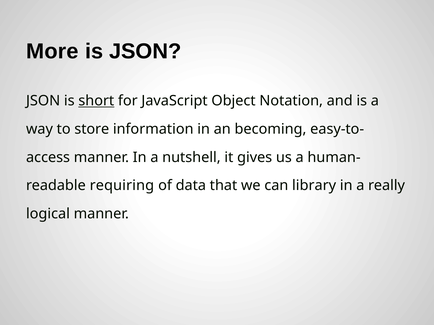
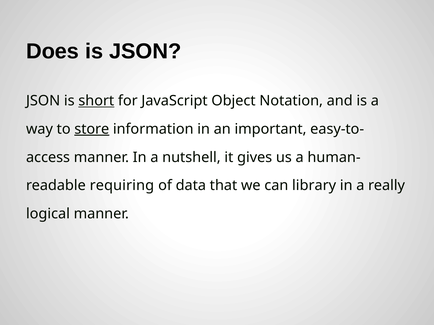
More: More -> Does (53, 51)
store underline: none -> present (92, 129)
becoming: becoming -> important (271, 129)
